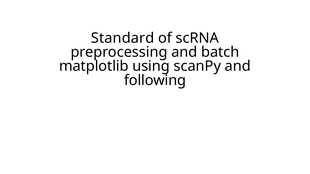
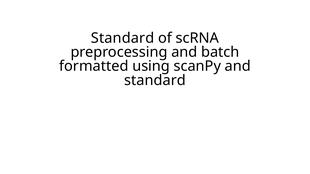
matplotlib: matplotlib -> formatted (94, 66)
following: following -> standard (155, 80)
